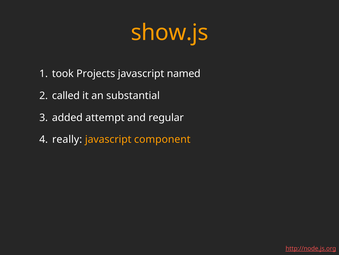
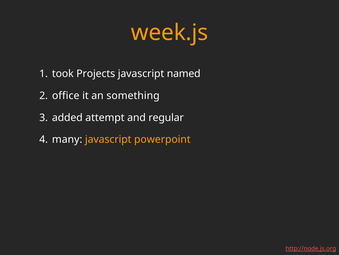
show.js: show.js -> week.js (170, 33)
called: called -> office (66, 95)
substantial: substantial -> something (133, 95)
really: really -> many (67, 139)
component: component -> powerpoint (162, 139)
